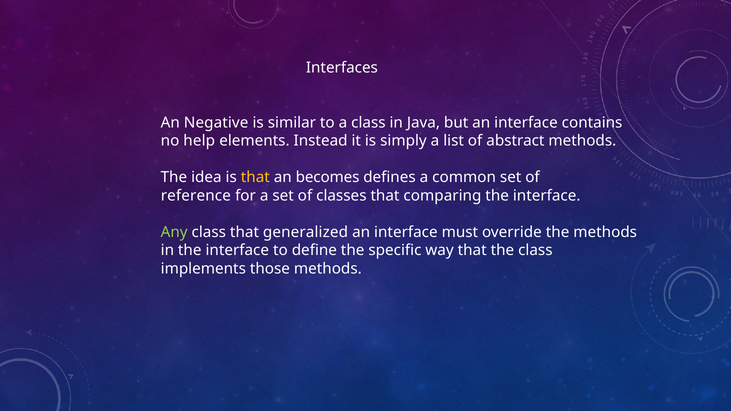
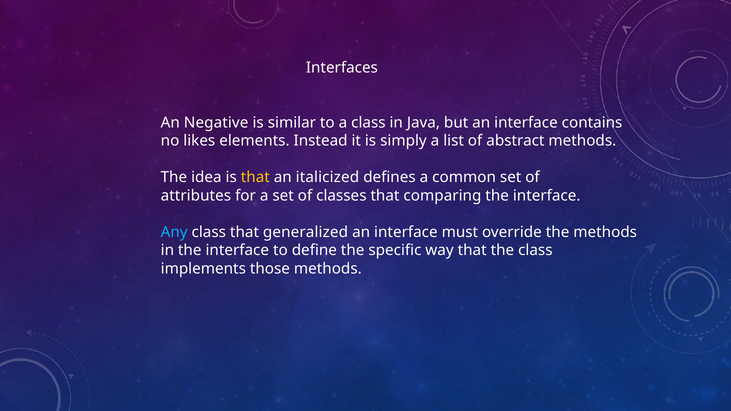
help: help -> likes (199, 141)
becomes: becomes -> italicized (327, 177)
reference: reference -> attributes (196, 196)
Any colour: light green -> light blue (174, 232)
